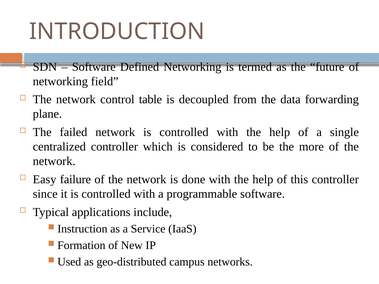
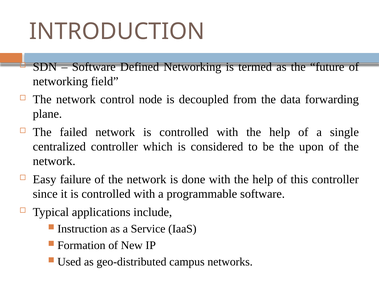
table: table -> node (150, 100)
more: more -> upon (311, 147)
